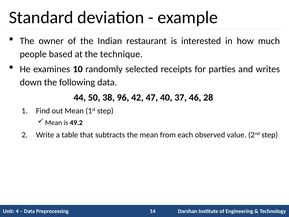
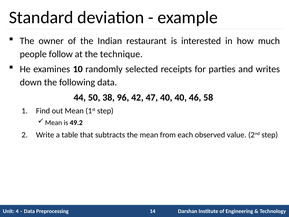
based: based -> follow (61, 54)
40 37: 37 -> 40 (181, 97)
28: 28 -> 58 (208, 97)
